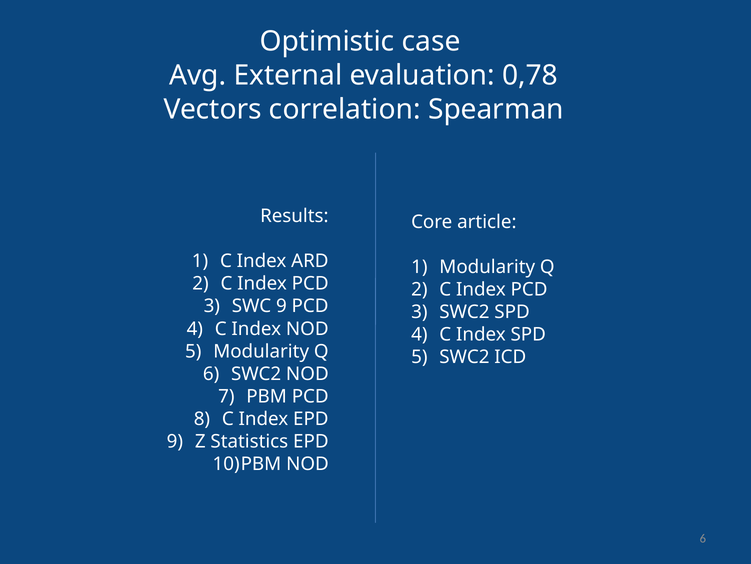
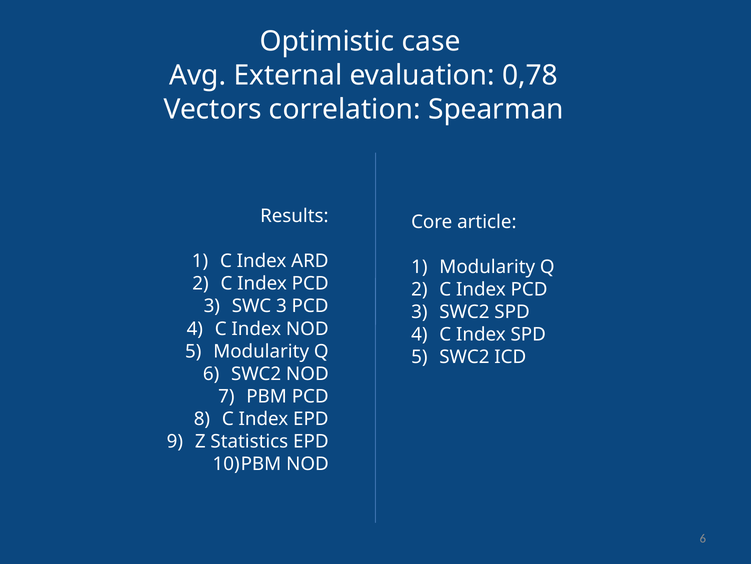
SWC 9: 9 -> 3 (281, 306)
